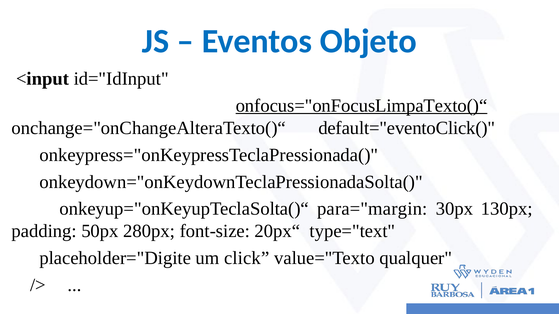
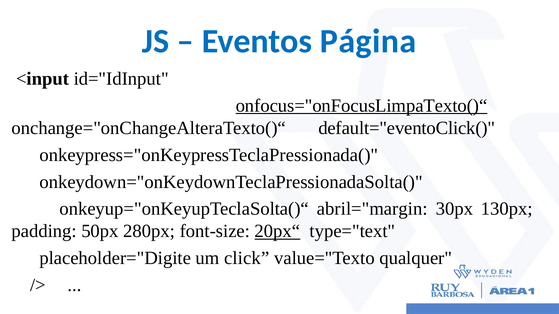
Objeto: Objeto -> Página (368, 41)
para="margin: para="margin -> abril="margin (372, 209)
20px“ underline: none -> present (277, 232)
